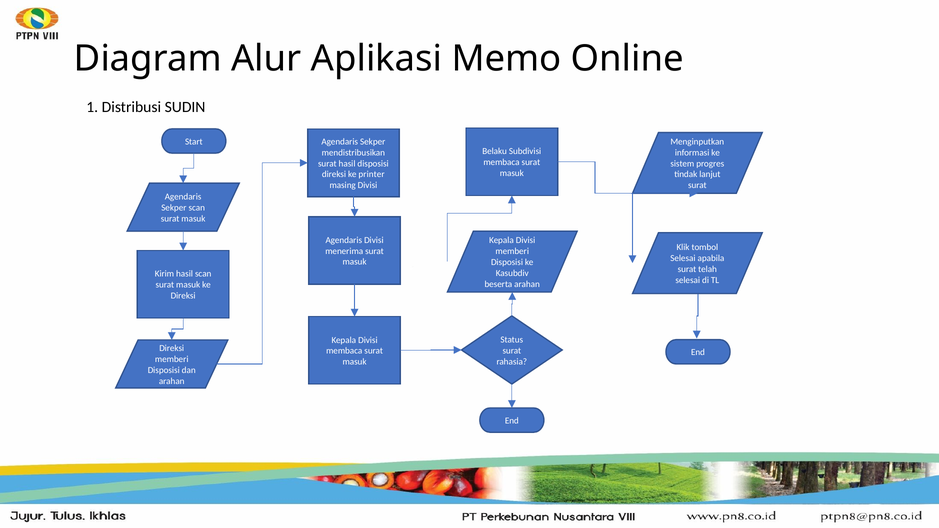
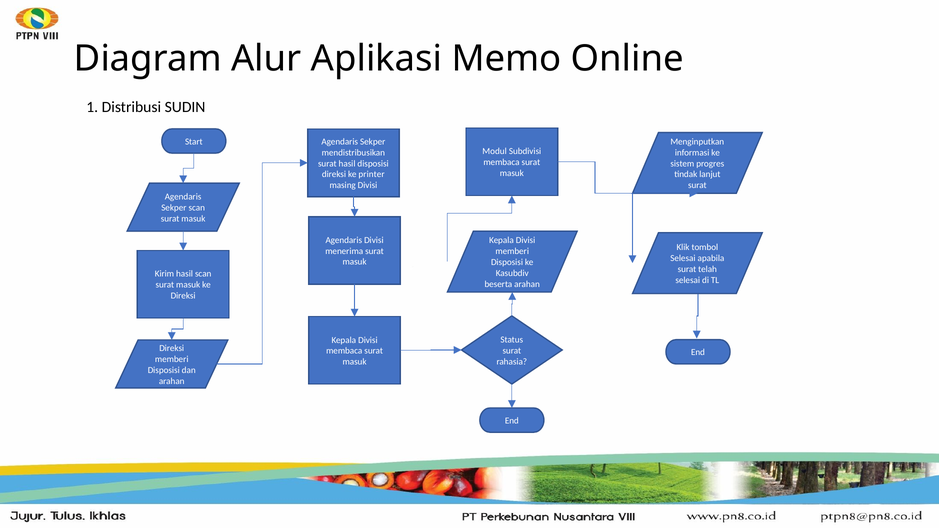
Belaku: Belaku -> Modul (495, 152)
